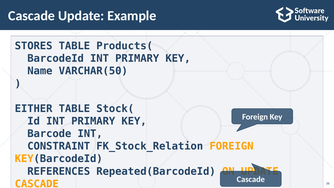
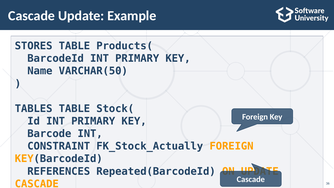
EITHER: EITHER -> TABLES (34, 109)
FK_Stock_Relation: FK_Stock_Relation -> FK_Stock_Actually (150, 146)
